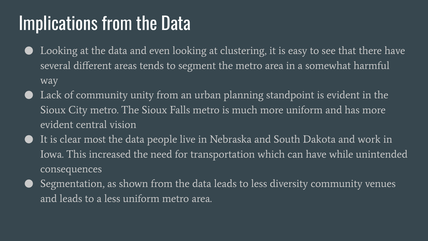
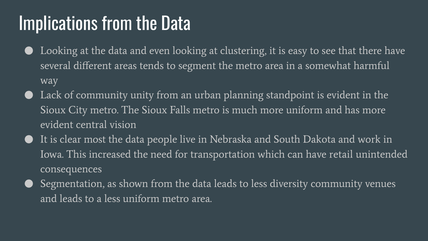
while: while -> retail (341, 154)
